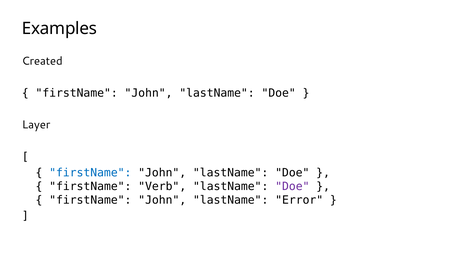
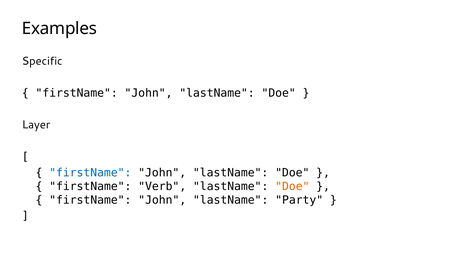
Created: Created -> Specific (42, 61)
Doe colour: purple -> orange (292, 186)
Error: Error -> Party (299, 200)
